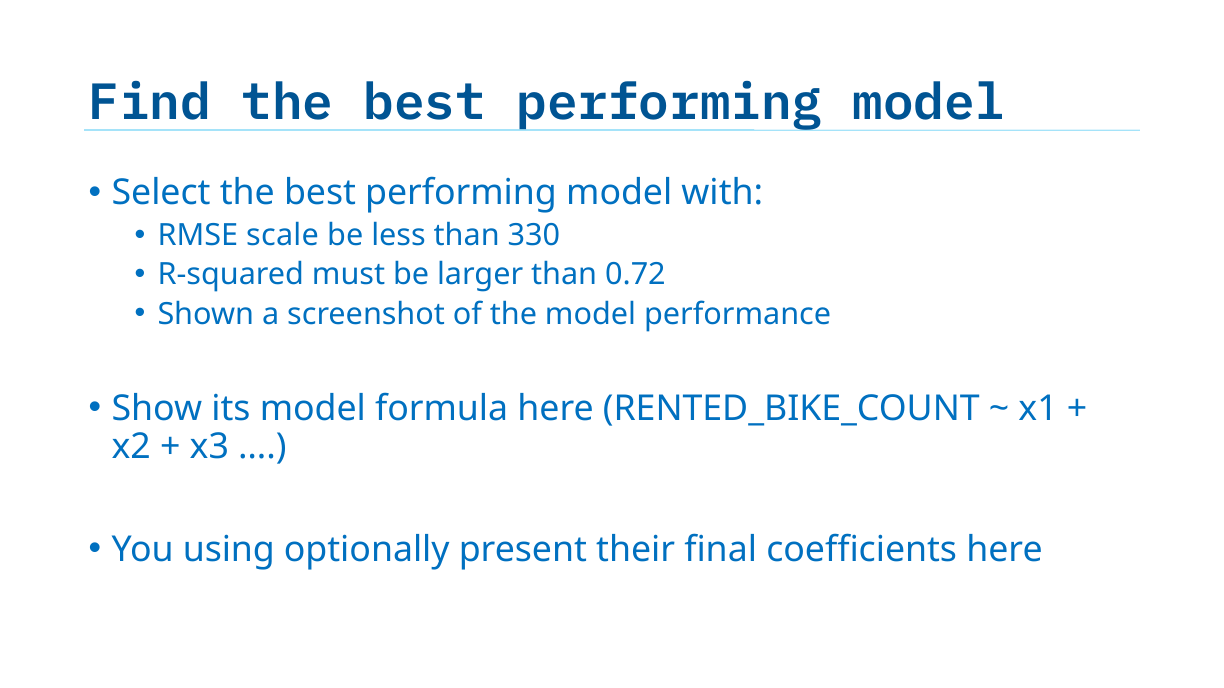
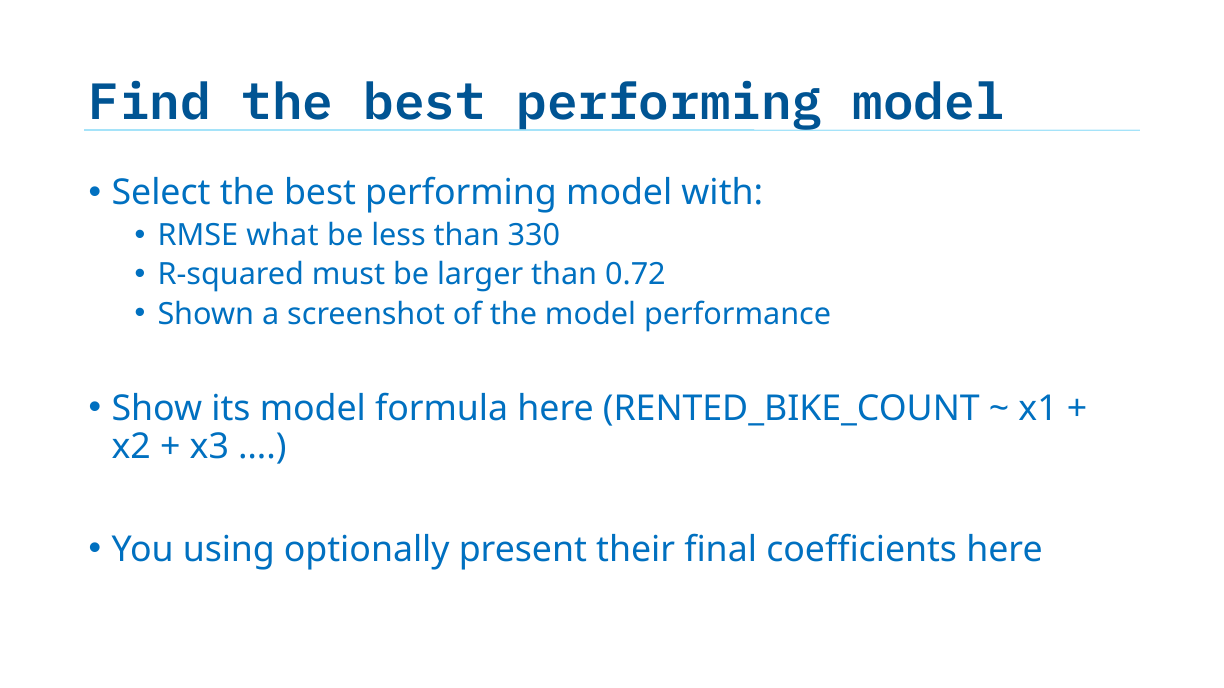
scale: scale -> what (283, 236)
